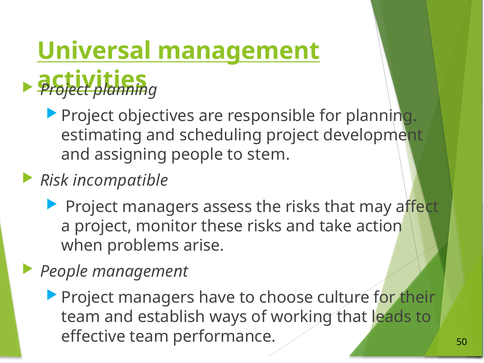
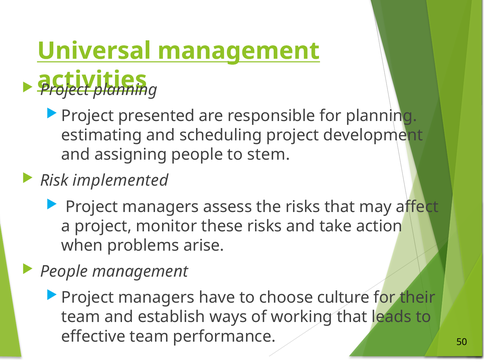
objectives: objectives -> presented (156, 116)
incompatible: incompatible -> implemented (121, 181)
